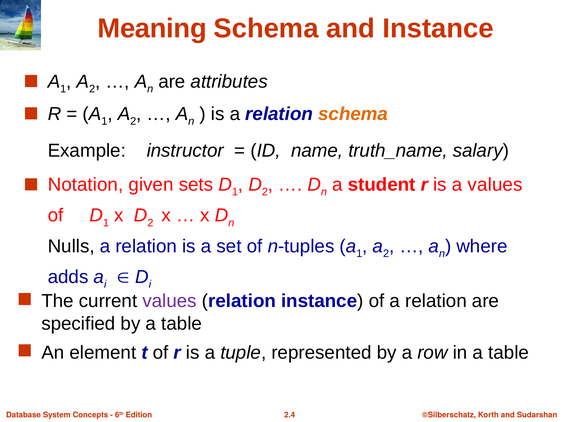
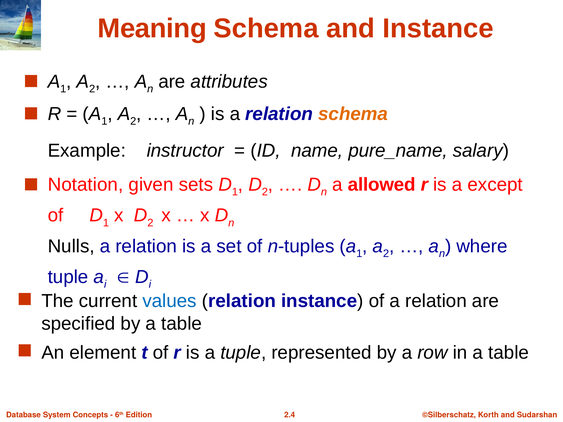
truth_name: truth_name -> pure_name (398, 151)
student: student -> allowed (382, 185)
a values: values -> except (495, 185)
adds: adds -> tuple (68, 277)
values colour: purple -> blue (170, 301)
